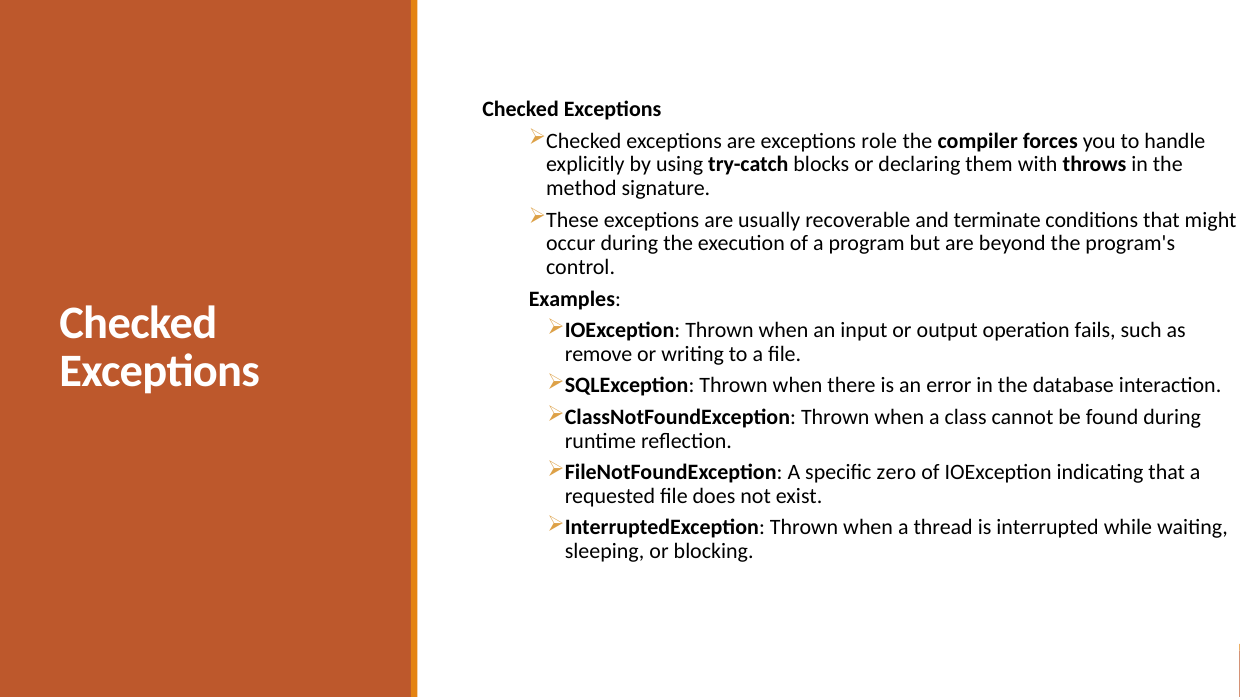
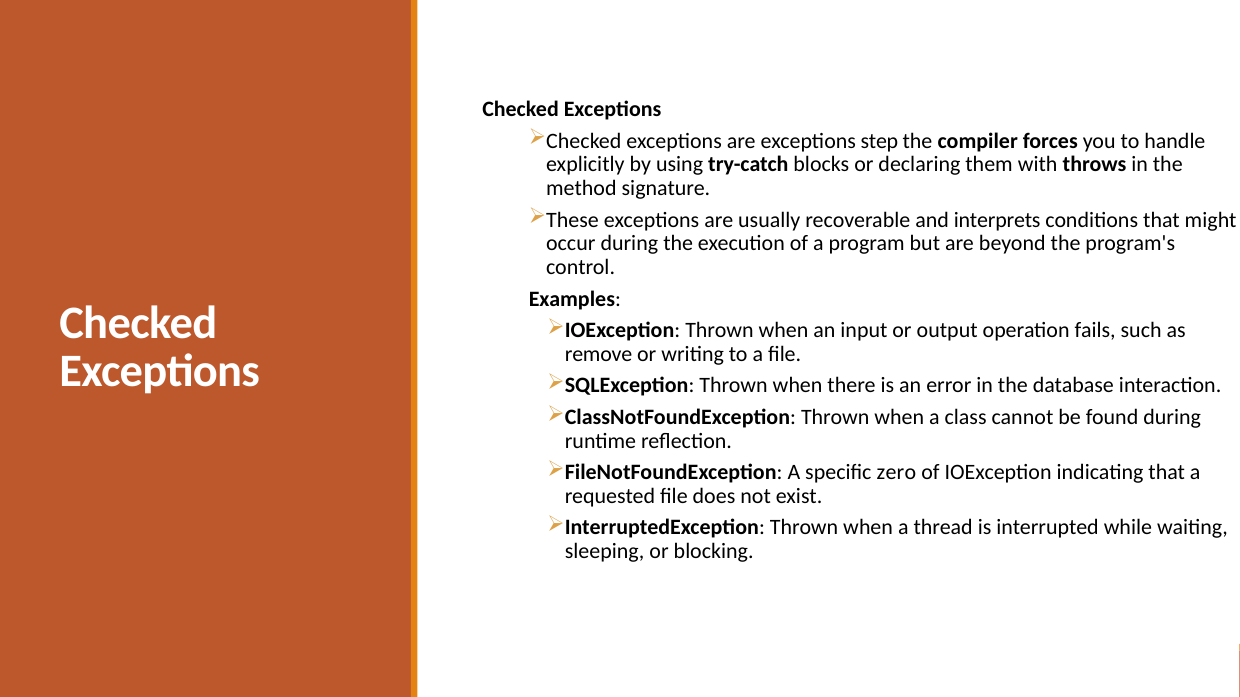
role: role -> step (879, 141)
terminate: terminate -> interprets (997, 220)
